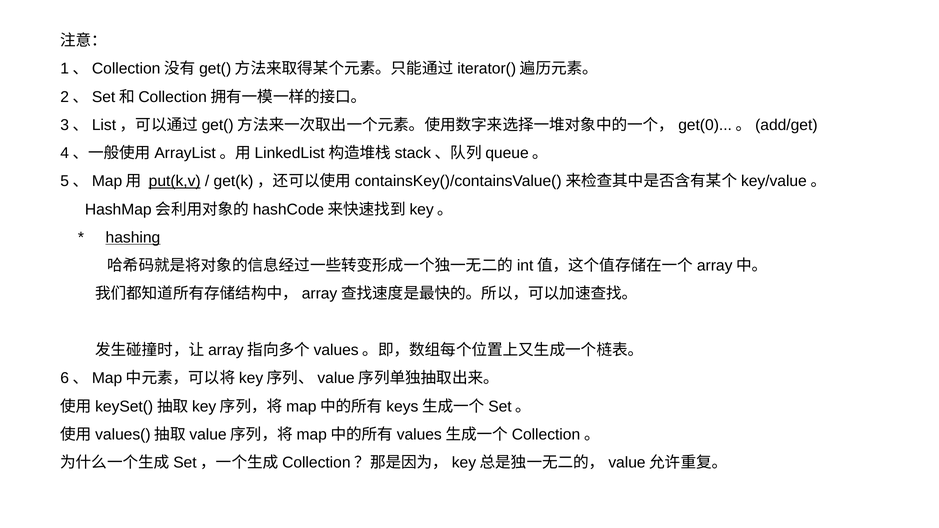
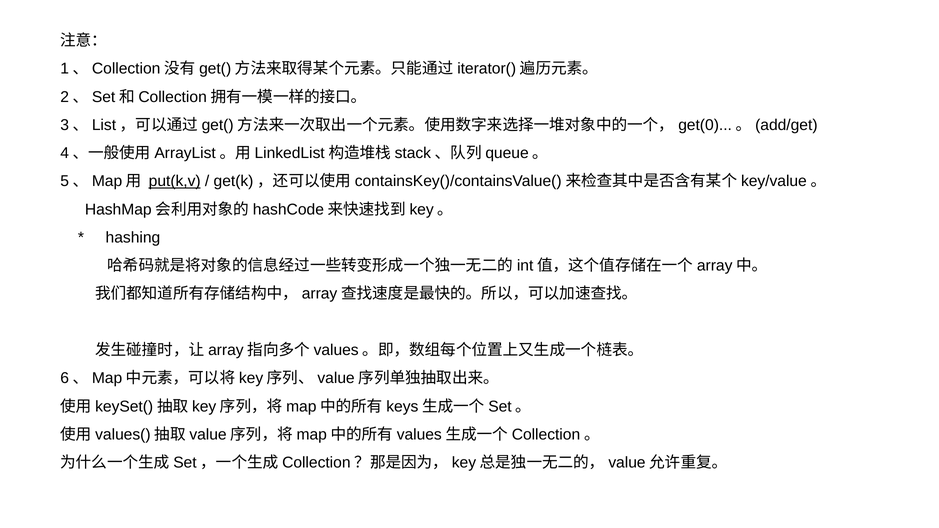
hashing underline: present -> none (133, 238)
